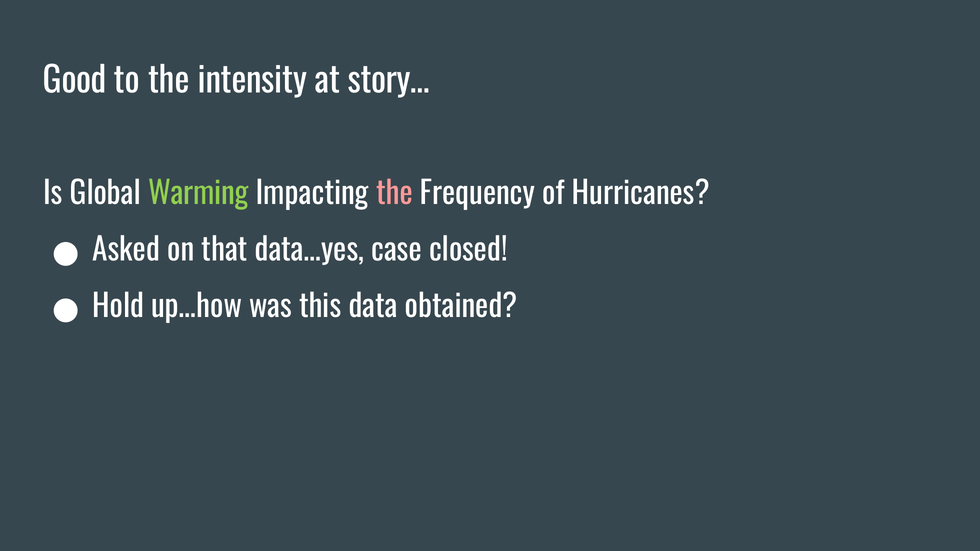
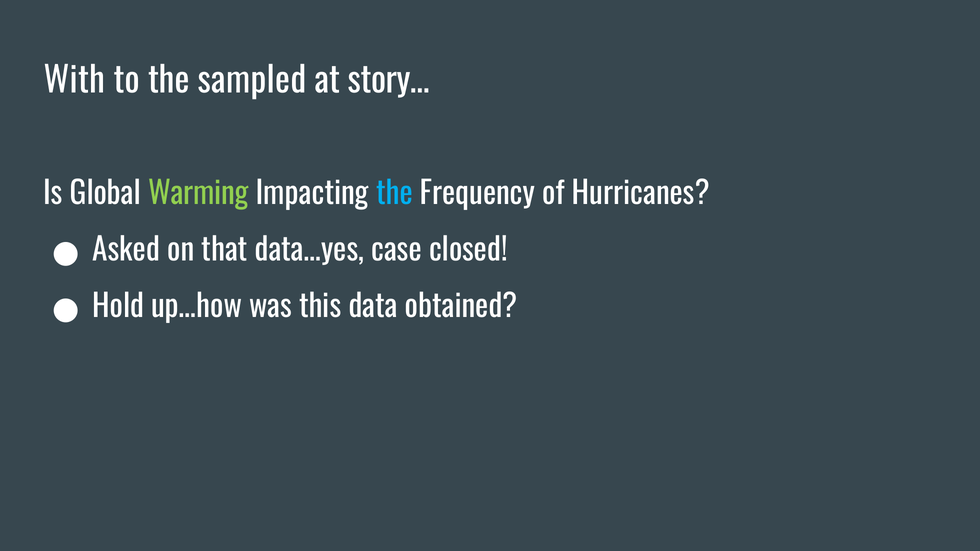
Good: Good -> With (74, 81)
intensity: intensity -> sampled (252, 81)
the colour: pink -> light blue (394, 194)
